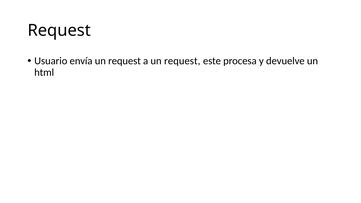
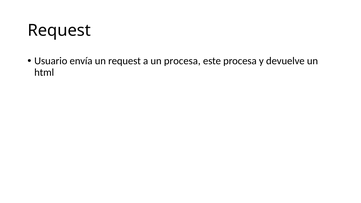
a un request: request -> procesa (182, 61)
